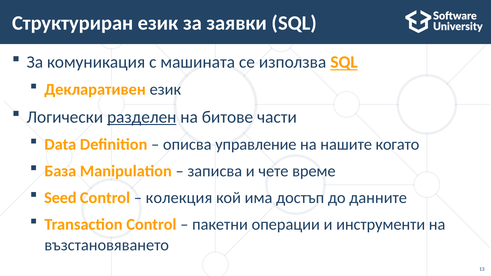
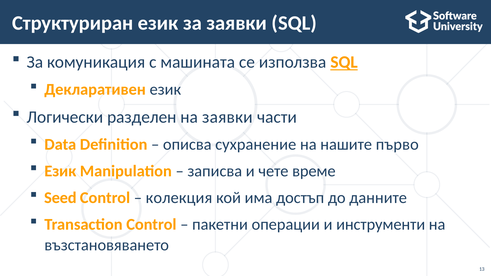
разделен underline: present -> none (142, 117)
на битове: битове -> заявки (227, 117)
управление: управление -> сухранение (256, 144)
когато: когато -> първо (397, 144)
База: База -> Език (60, 171)
